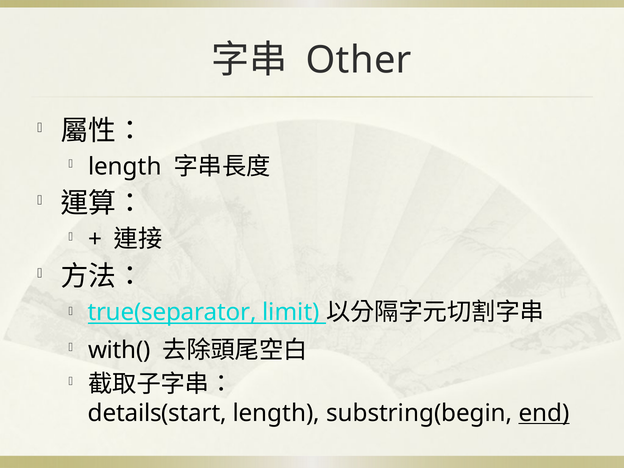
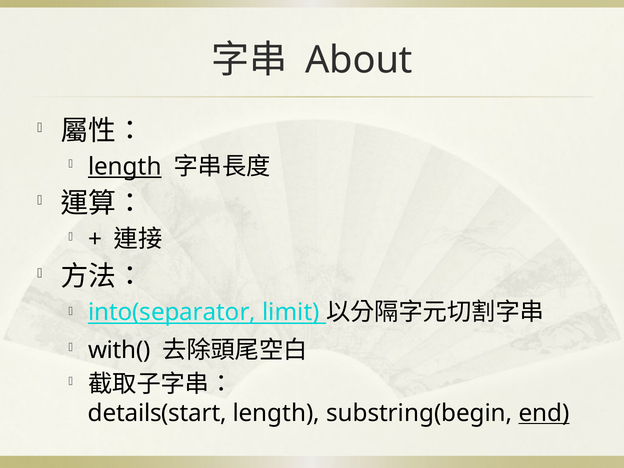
Other: Other -> About (359, 60)
length underline: none -> present (125, 167)
true(separator: true(separator -> into(separator (172, 312)
